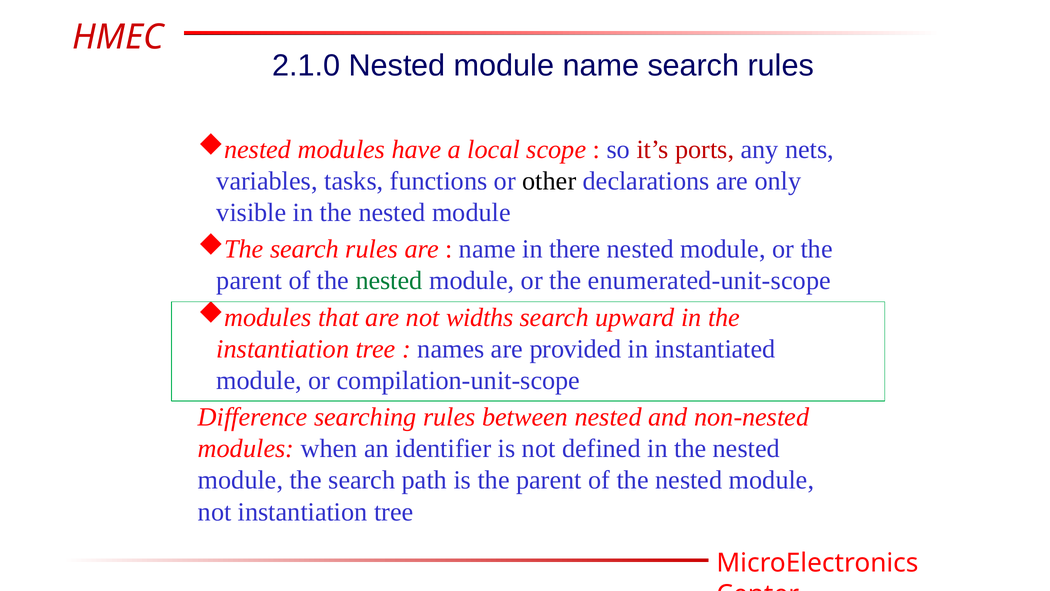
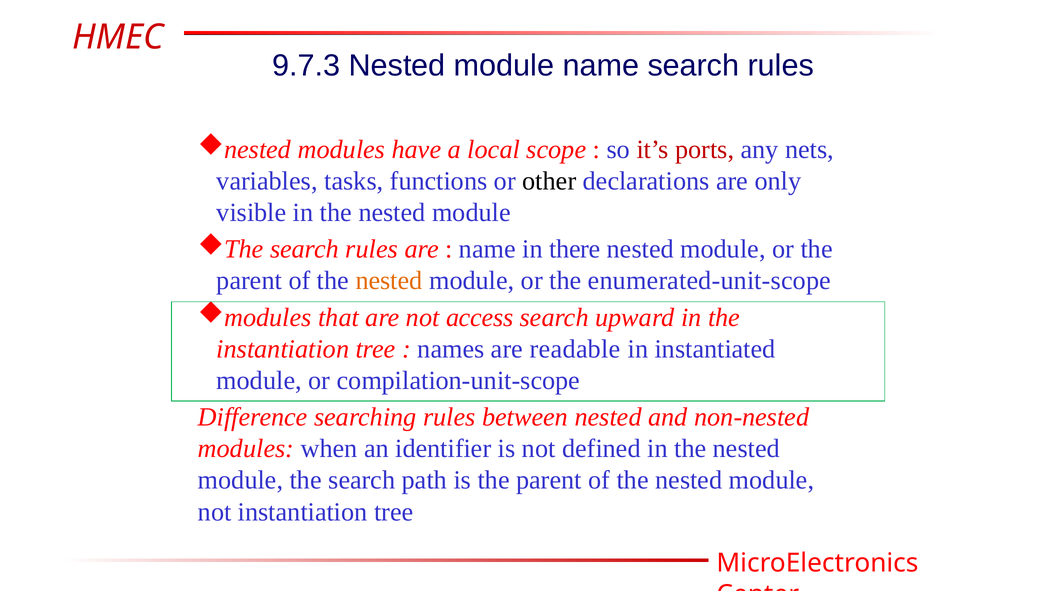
2.1.0: 2.1.0 -> 9.7.3 (306, 65)
nested colour: green -> orange (389, 281)
widths: widths -> access (480, 317)
provided: provided -> readable (575, 349)
